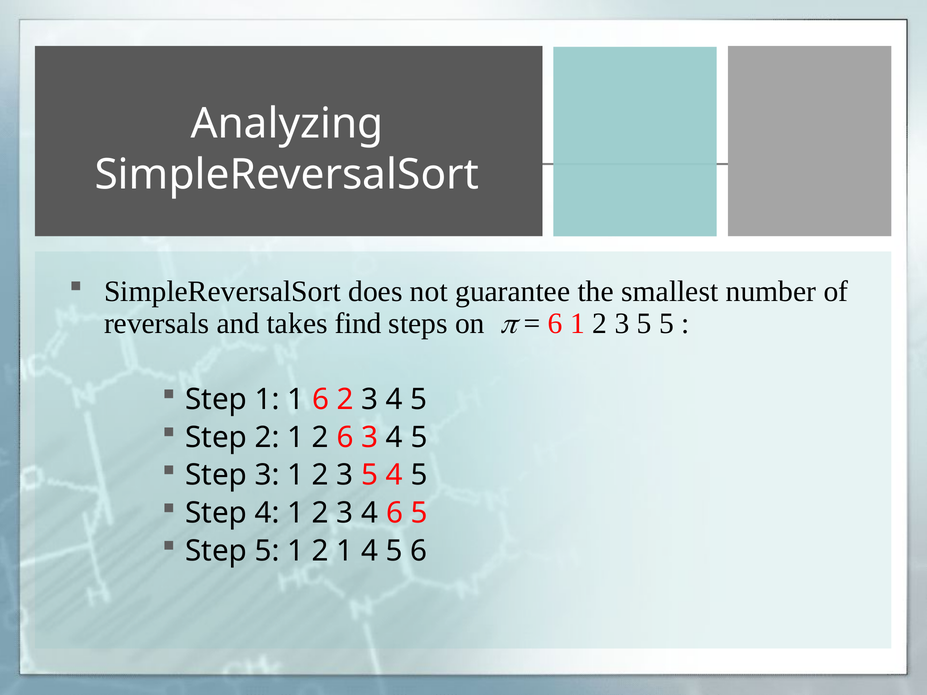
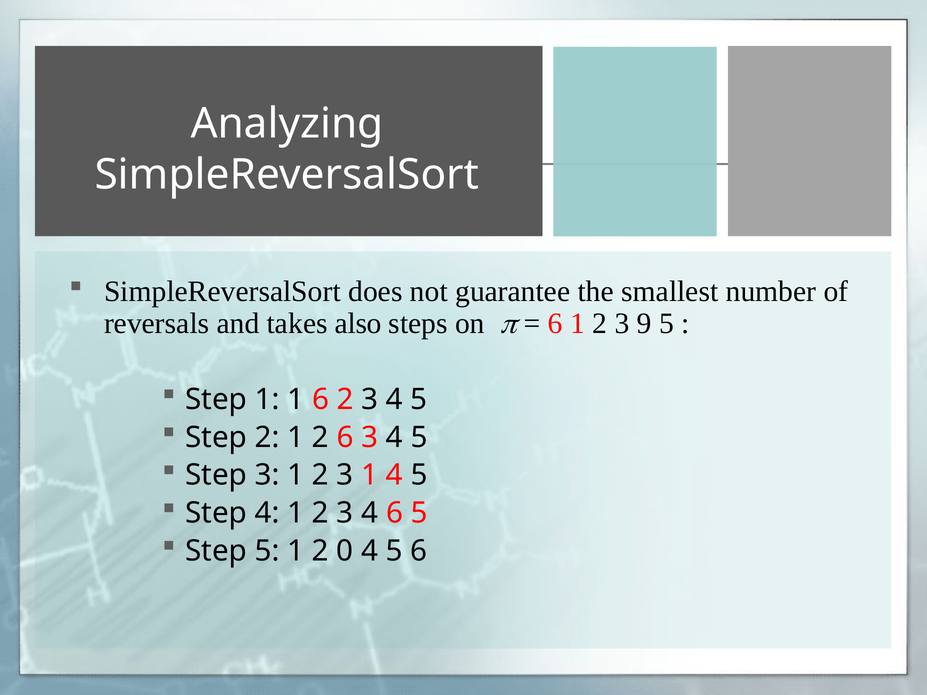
find: find -> also (358, 324)
5: 5 -> 9 (644, 324)
5: 5 -> 1 (370, 475)
1 2 1: 1 -> 0 (345, 551)
